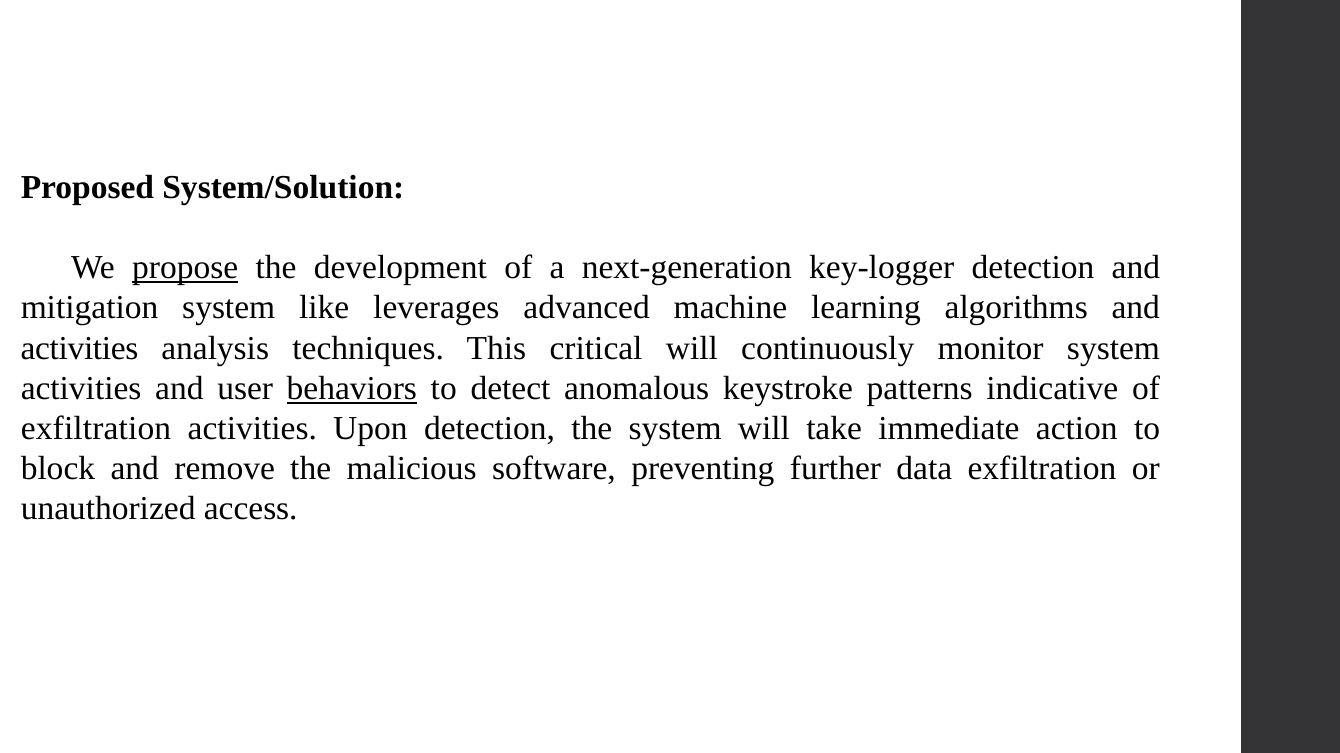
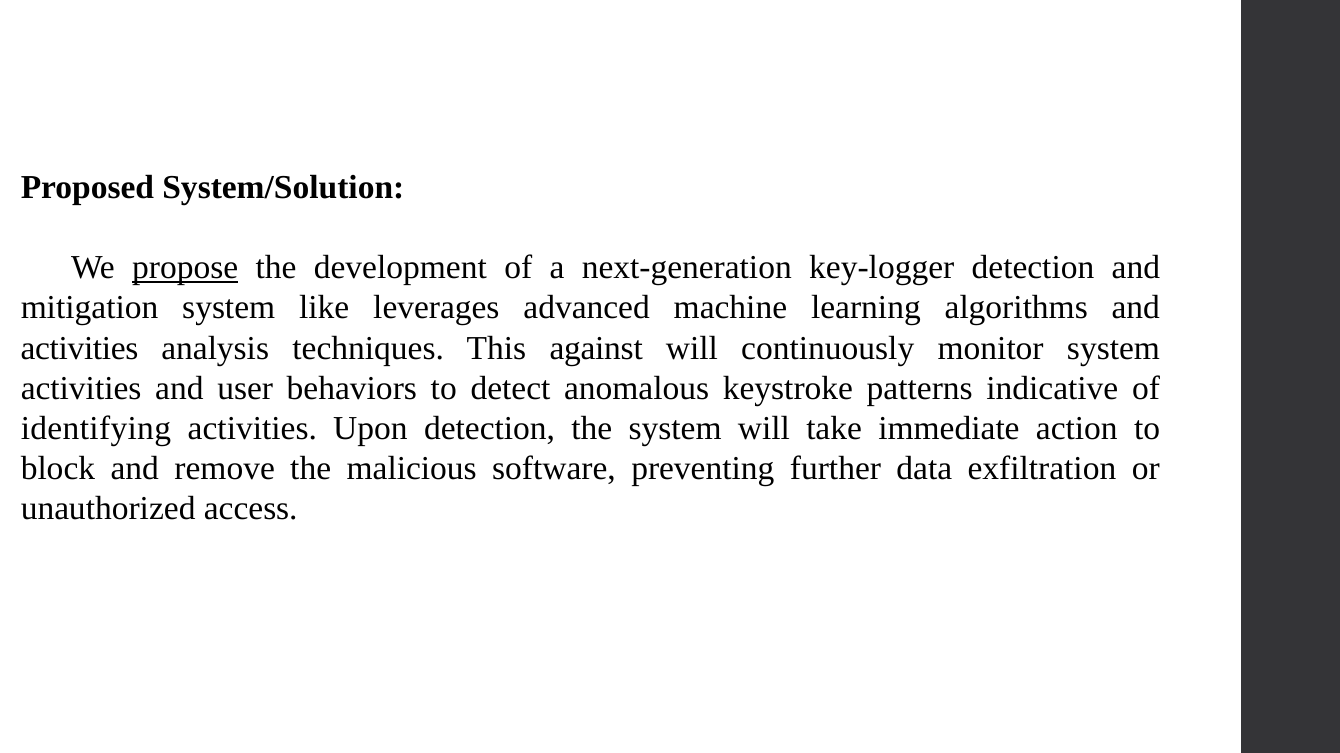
critical: critical -> against (596, 348)
behaviors underline: present -> none (352, 389)
exfiltration: exfiltration -> identifying (96, 429)
